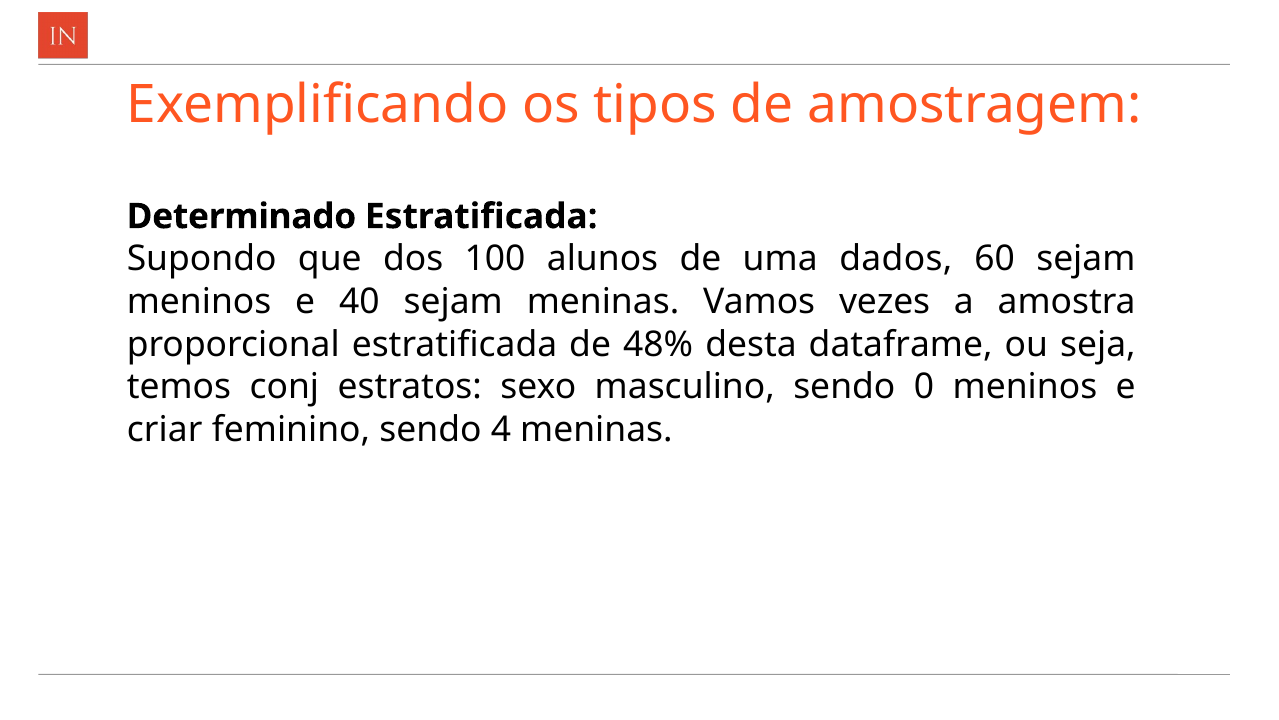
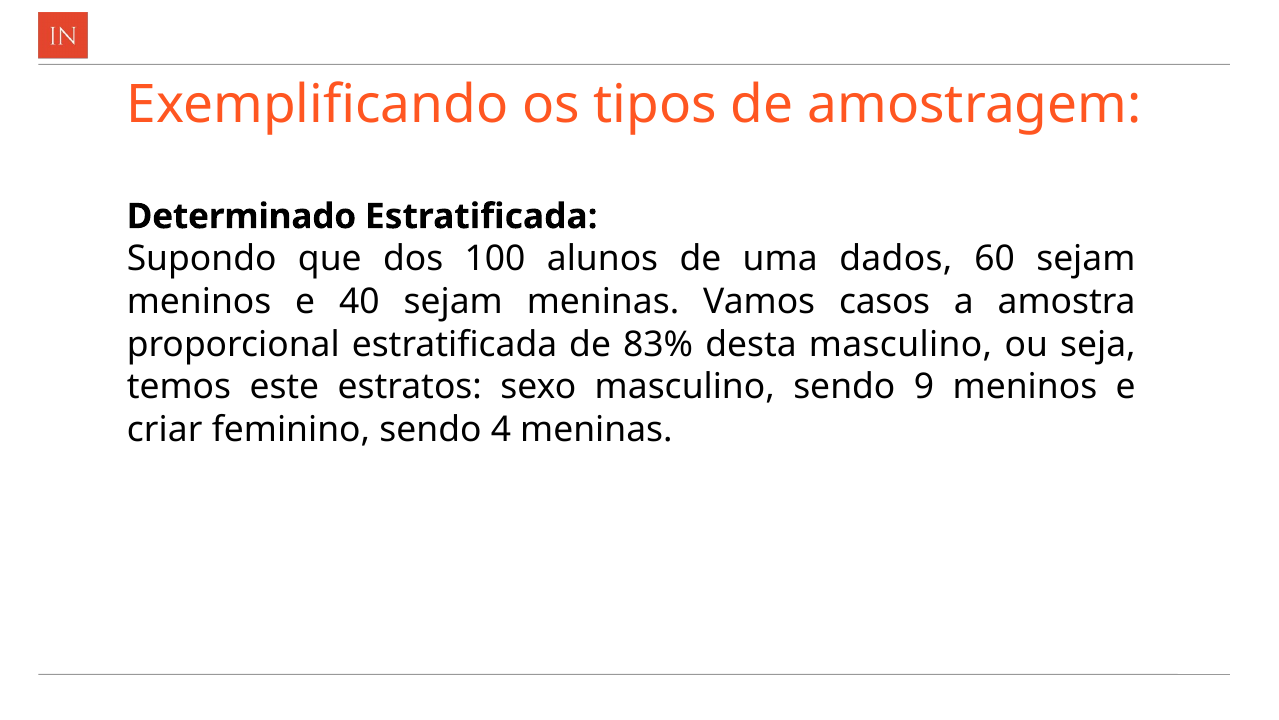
vezes: vezes -> casos (885, 302)
48%: 48% -> 83% (658, 344)
desta dataframe: dataframe -> masculino (900, 344)
conj: conj -> este (284, 387)
0: 0 -> 9 (924, 387)
